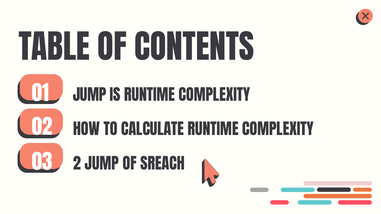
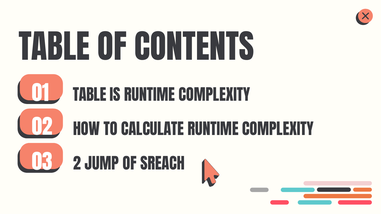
JUMP: JUMP -> TABLE (90, 96)
